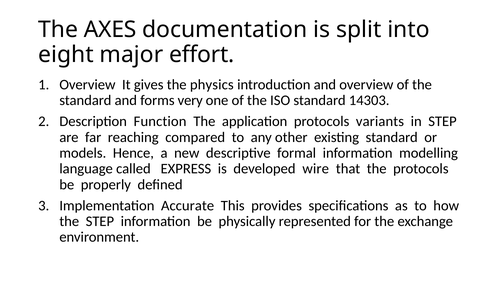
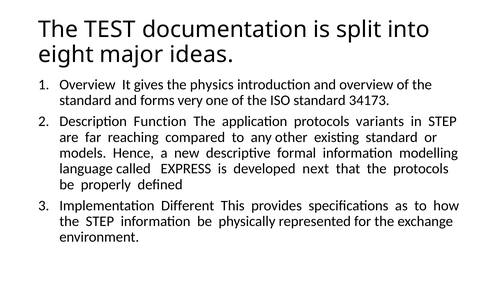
AXES: AXES -> TEST (110, 30)
effort: effort -> ideas (201, 54)
14303: 14303 -> 34173 (369, 100)
wire: wire -> next (316, 169)
Accurate: Accurate -> Different (188, 205)
